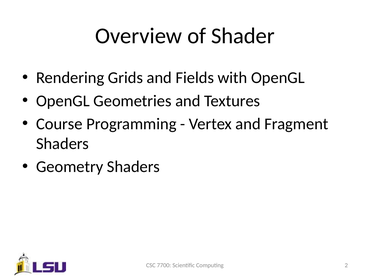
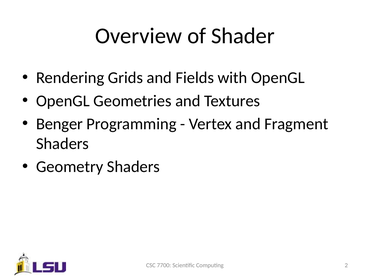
Course: Course -> Benger (59, 124)
